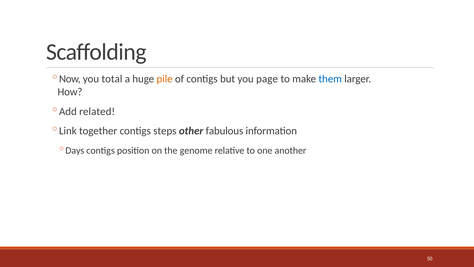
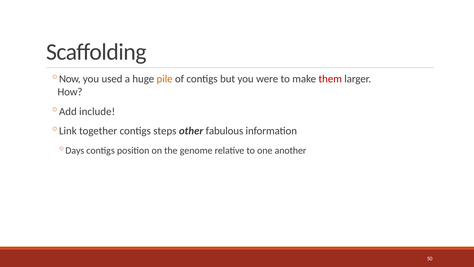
total: total -> used (112, 79)
page: page -> were (267, 79)
them colour: blue -> red (330, 79)
related: related -> include (97, 112)
